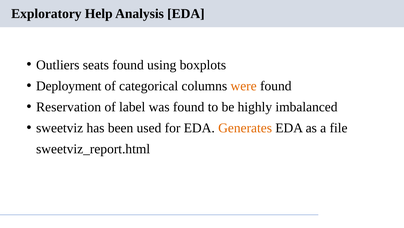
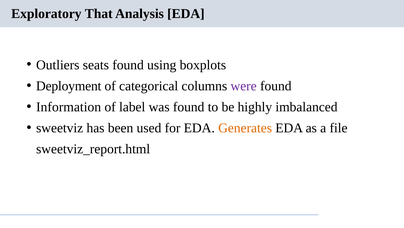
Help: Help -> That (99, 14)
were colour: orange -> purple (244, 86)
Reservation: Reservation -> Information (69, 107)
